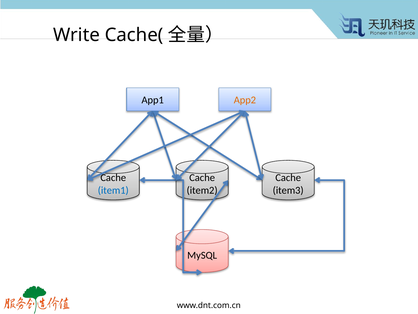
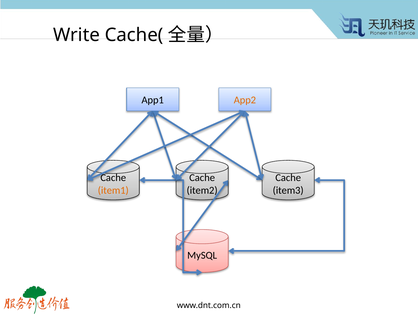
item1 colour: blue -> orange (113, 190)
